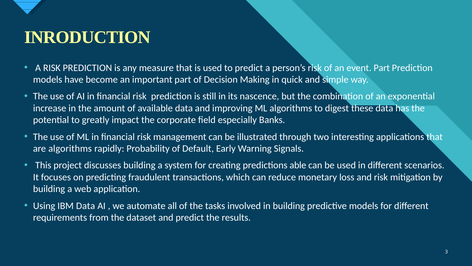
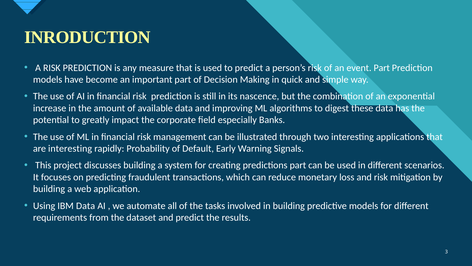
are algorithms: algorithms -> interesting (70, 148)
predictions able: able -> part (298, 165)
